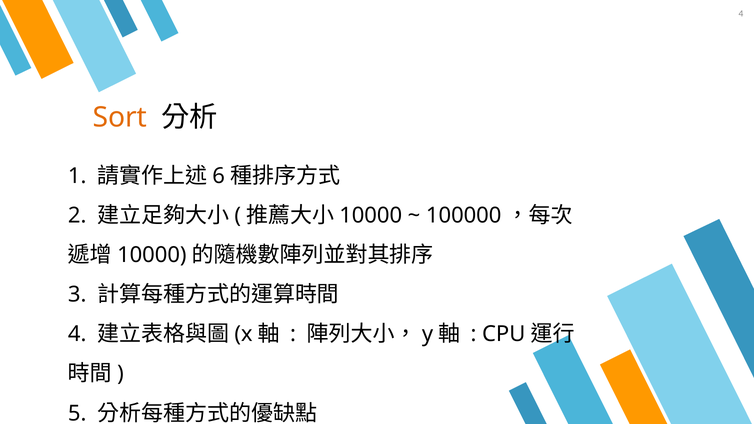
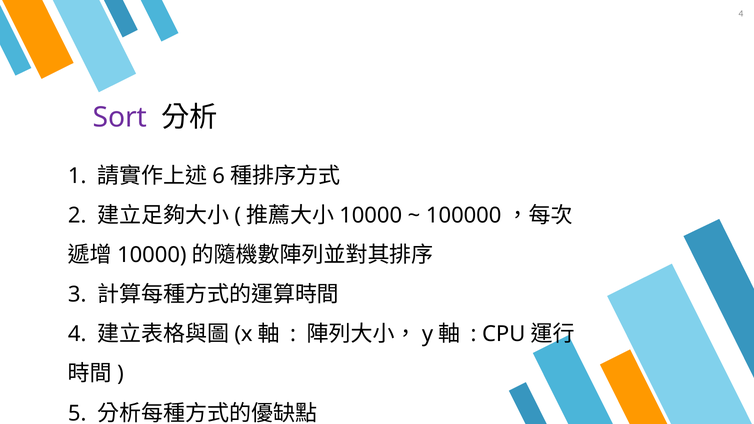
Sort colour: orange -> purple (120, 117)
